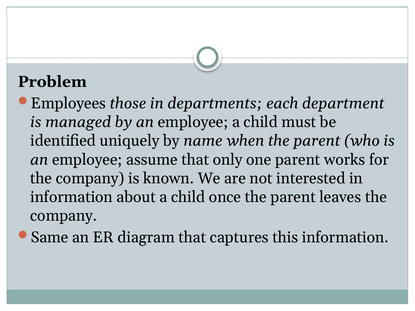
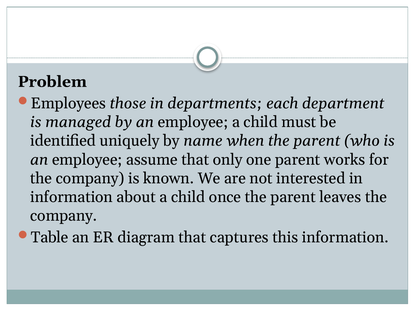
Same: Same -> Table (50, 238)
